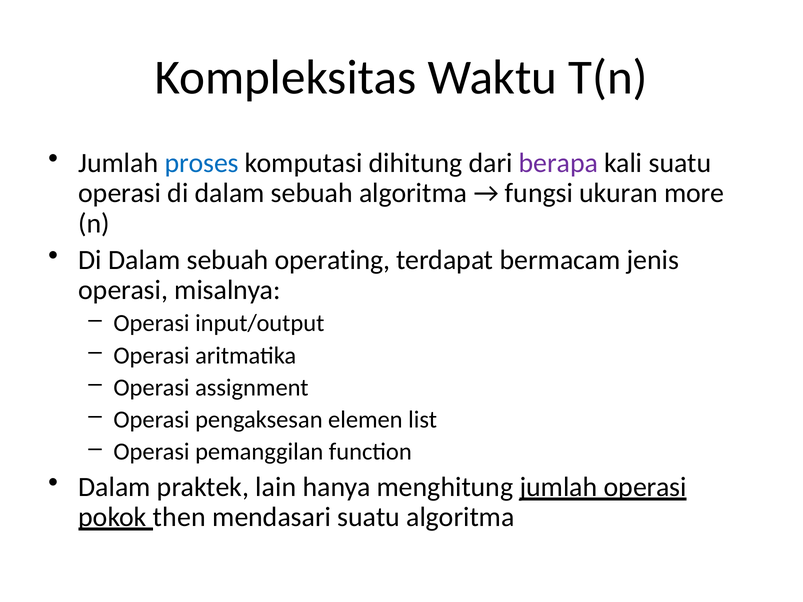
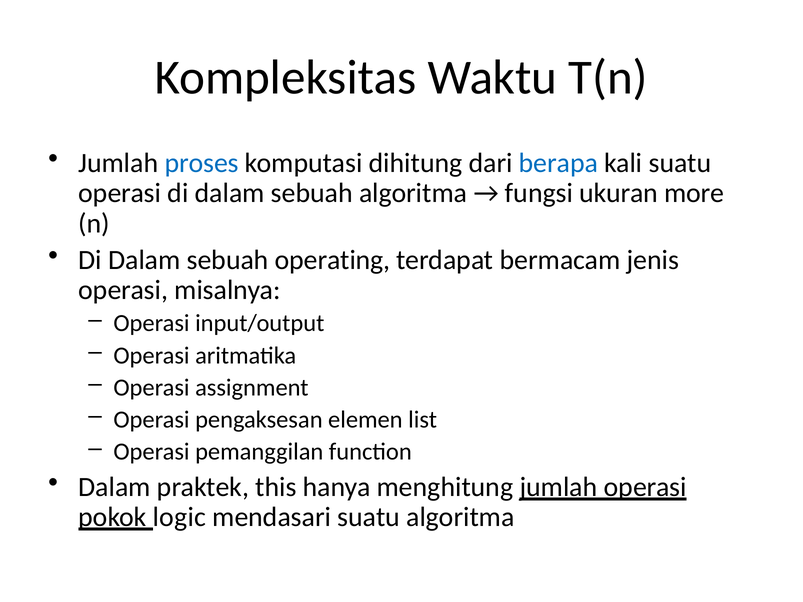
berapa colour: purple -> blue (558, 163)
lain: lain -> this (276, 487)
then: then -> logic (179, 517)
